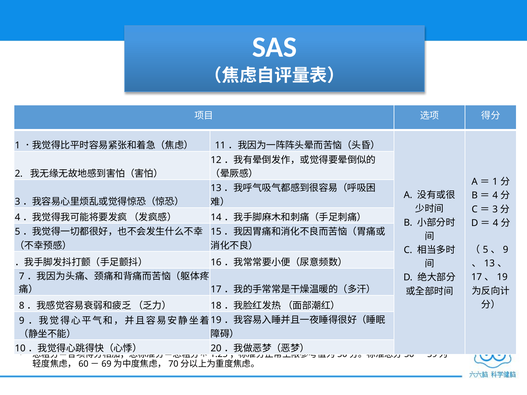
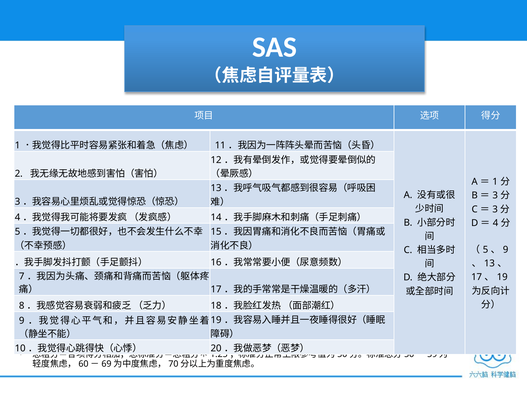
4: 4 -> 3 (495, 196)
